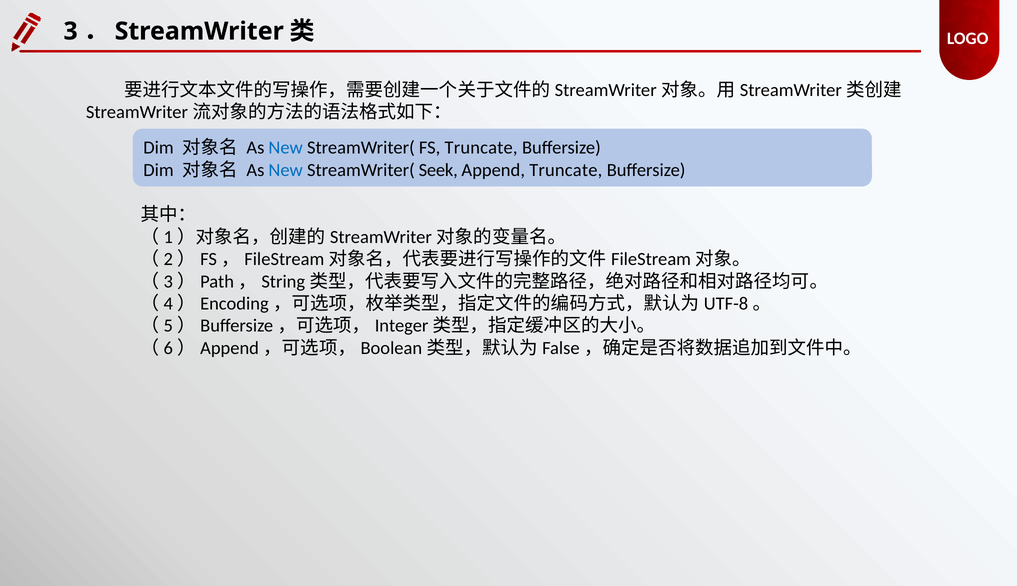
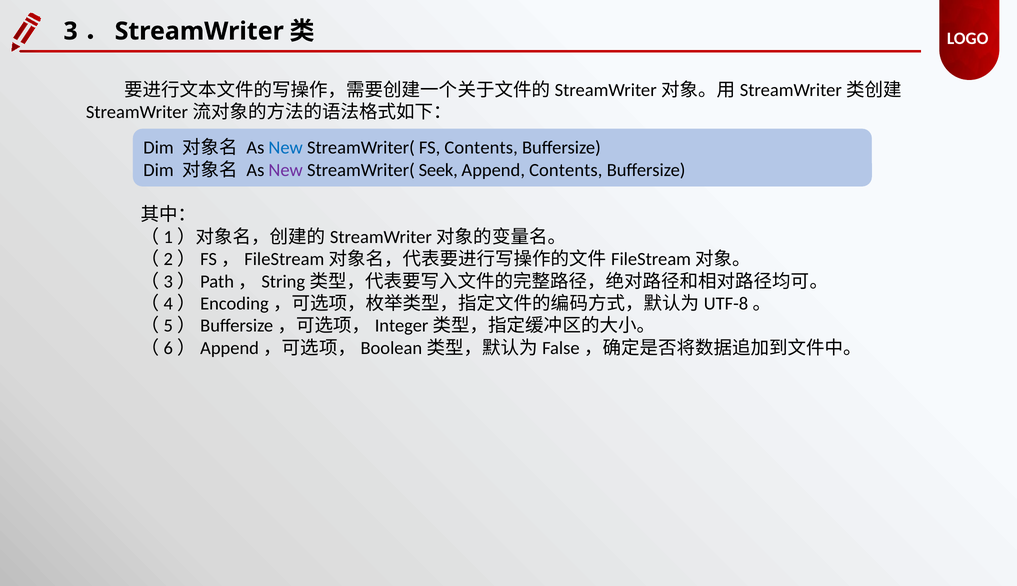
FS Truncate: Truncate -> Contents (481, 148)
New colour: blue -> purple (286, 170)
Append Truncate: Truncate -> Contents (566, 170)
